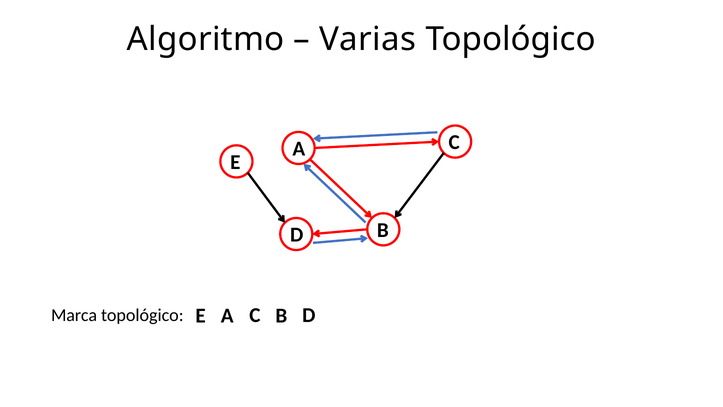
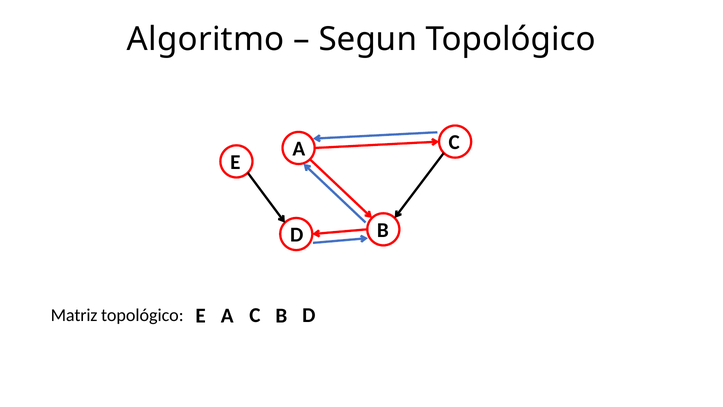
Varias: Varias -> Segun (368, 39)
Marca: Marca -> Matriz (74, 315)
